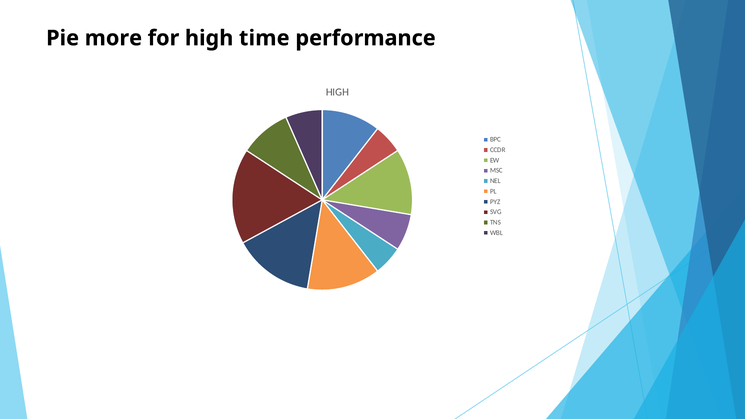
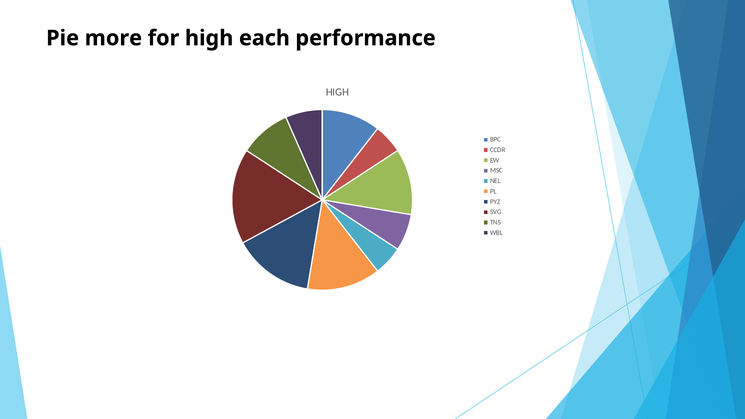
time: time -> each (264, 38)
